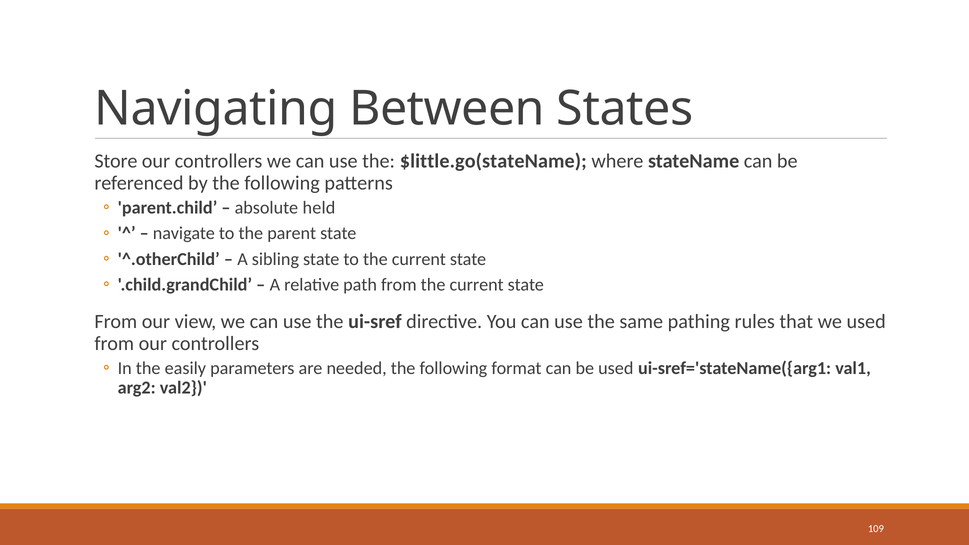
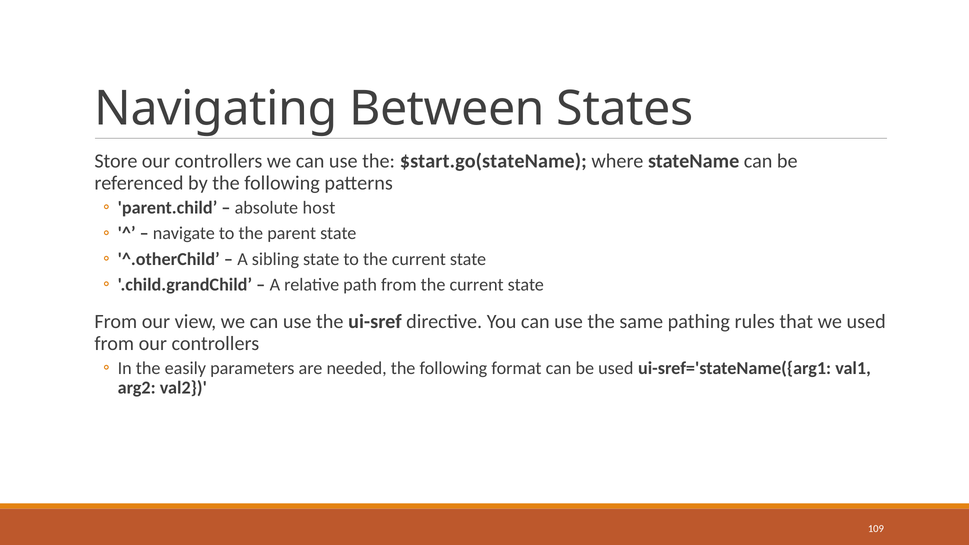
$little.go(stateName: $little.go(stateName -> $start.go(stateName (493, 161)
held: held -> host (319, 208)
